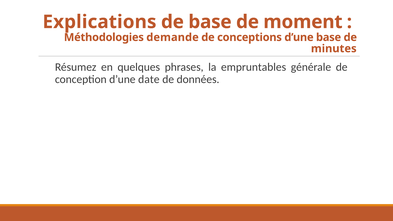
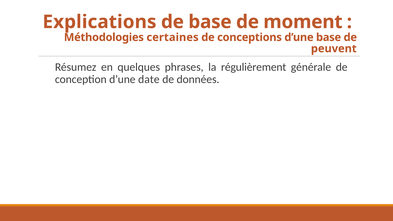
demande: demande -> certaines (173, 37)
minutes: minutes -> peuvent (334, 49)
empruntables: empruntables -> régulièrement (254, 67)
